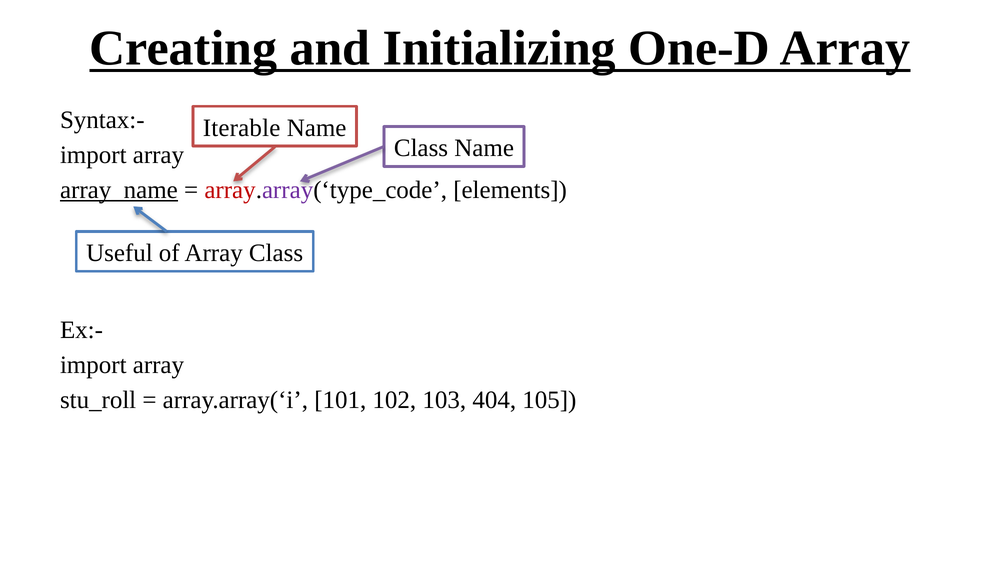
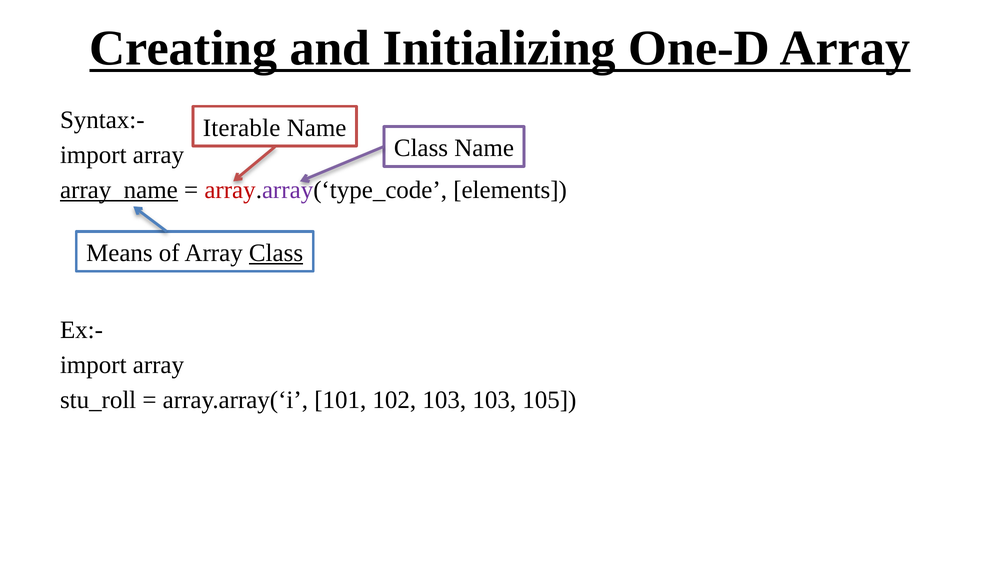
Useful: Useful -> Means (119, 253)
Class underline: none -> present (276, 253)
103 404: 404 -> 103 (494, 400)
